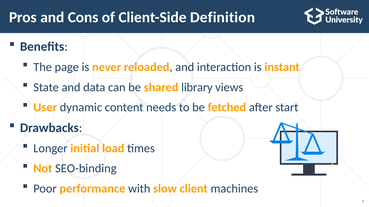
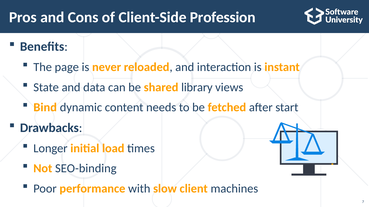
Definition: Definition -> Profession (223, 17)
User: User -> Bind (45, 108)
